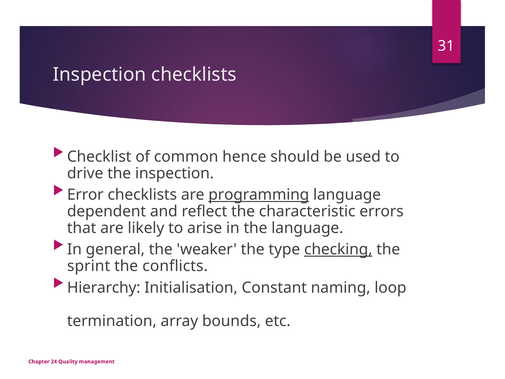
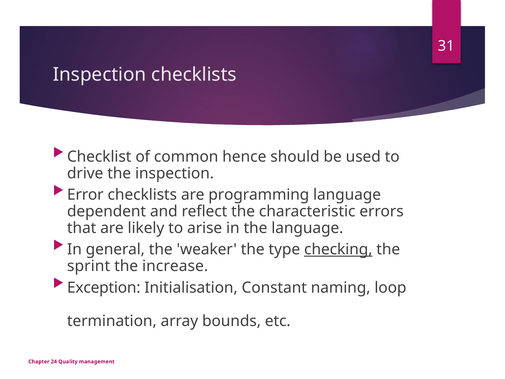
programming underline: present -> none (259, 195)
conflicts: conflicts -> increase (175, 266)
Hierarchy: Hierarchy -> Exception (104, 287)
